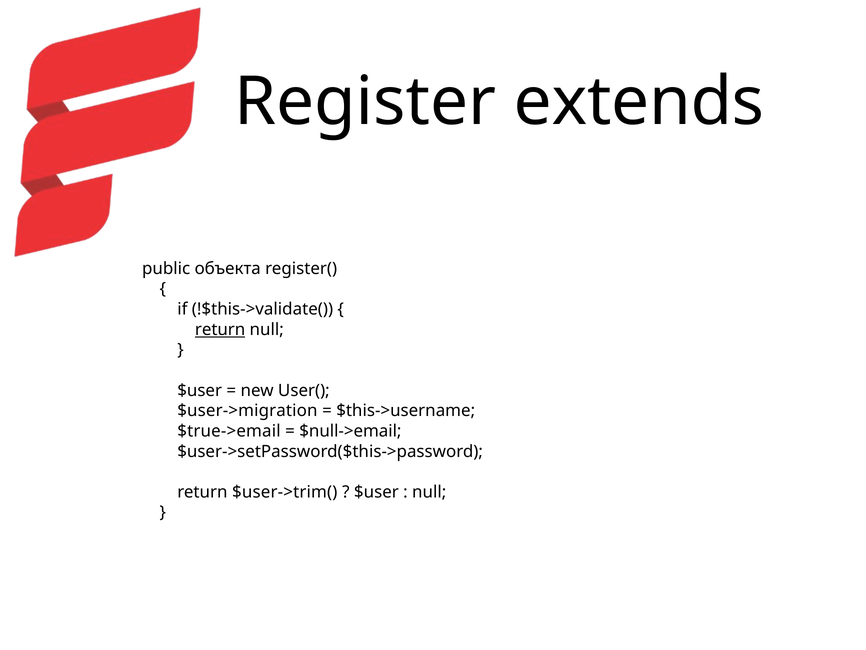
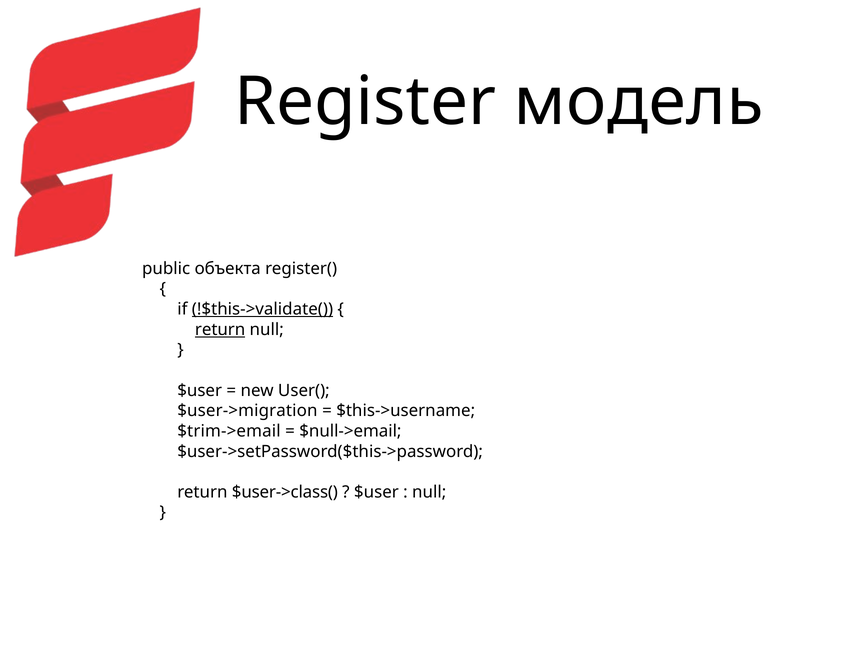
extends: extends -> модель (639, 102)
!$this->validate( underline: none -> present (262, 309)
$true->email: $true->email -> $trim->email (229, 431)
$user->trim(: $user->trim( -> $user->class( (285, 492)
